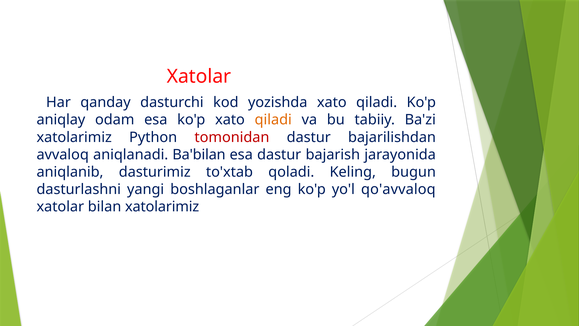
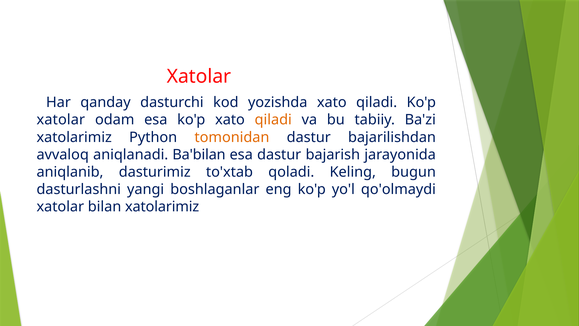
aniqlay: aniqlay -> xatolar (61, 120)
tomonidan colour: red -> orange (232, 137)
qo'avvaloq: qo'avvaloq -> qo'olmaydi (398, 189)
